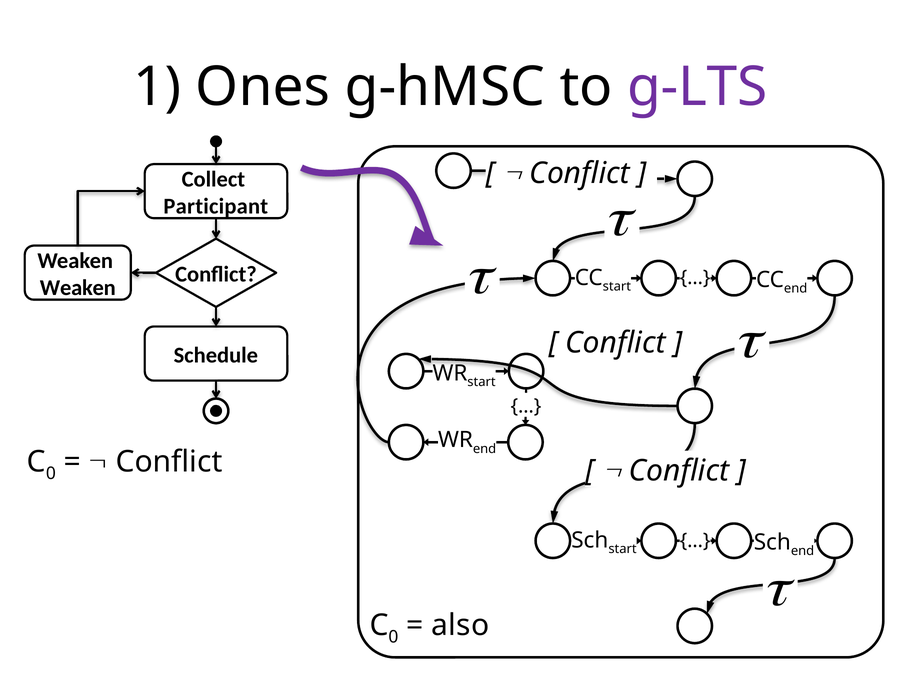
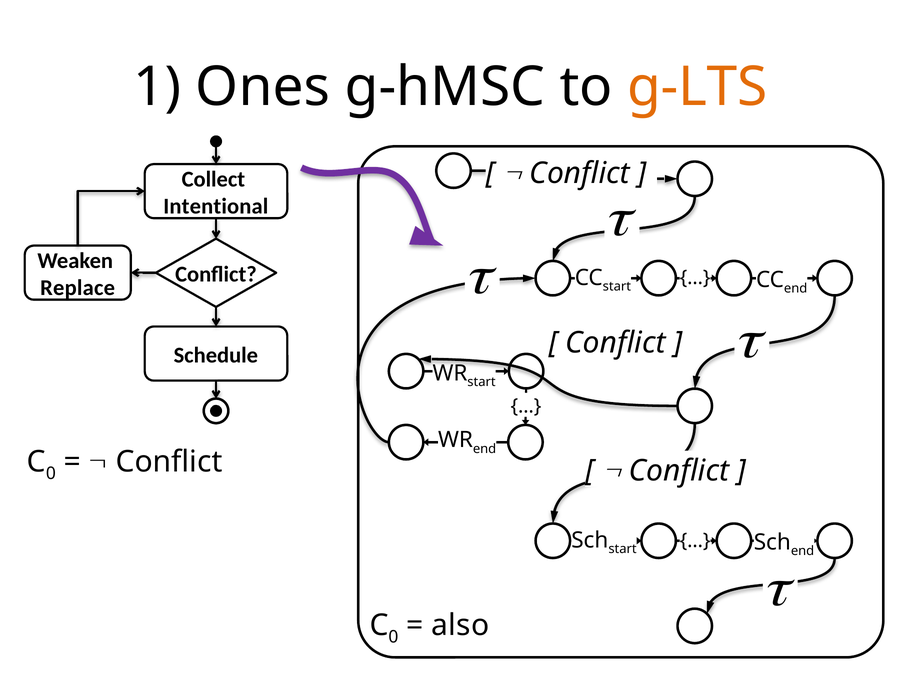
g-LTS colour: purple -> orange (697, 87)
Participant: Participant -> Intentional (216, 206)
Weaken: Weaken -> Replace (78, 288)
